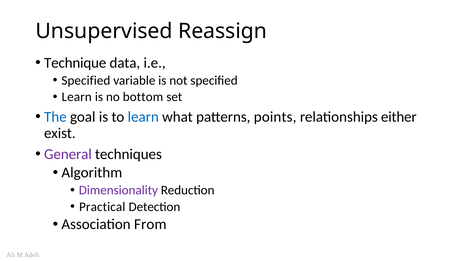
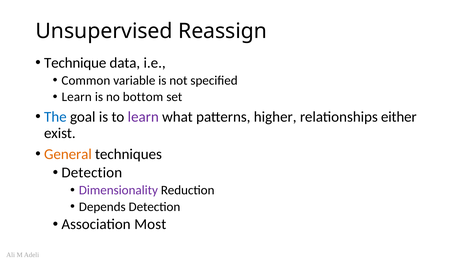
Specified: Specified -> Common (86, 80)
learn colour: blue -> purple (143, 117)
points: points -> higher (275, 117)
General colour: purple -> orange (68, 154)
Algorithm: Algorithm -> Detection (92, 173)
Practical: Practical -> Depends (102, 207)
From: From -> Most (150, 224)
